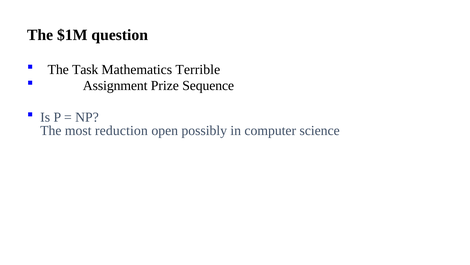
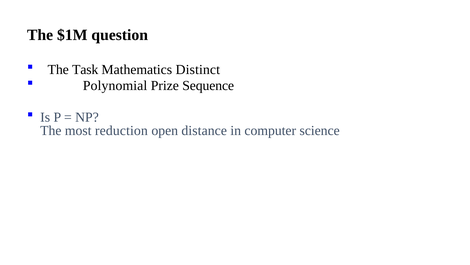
Terrible: Terrible -> Distinct (198, 69)
Assignment: Assignment -> Polynomial (115, 85)
possibly: possibly -> distance (204, 130)
